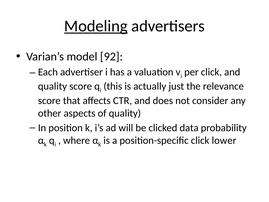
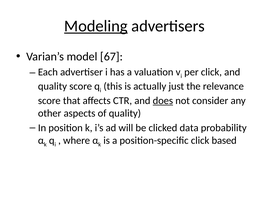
92: 92 -> 67 (111, 56)
does underline: none -> present (163, 100)
lower: lower -> based (224, 140)
